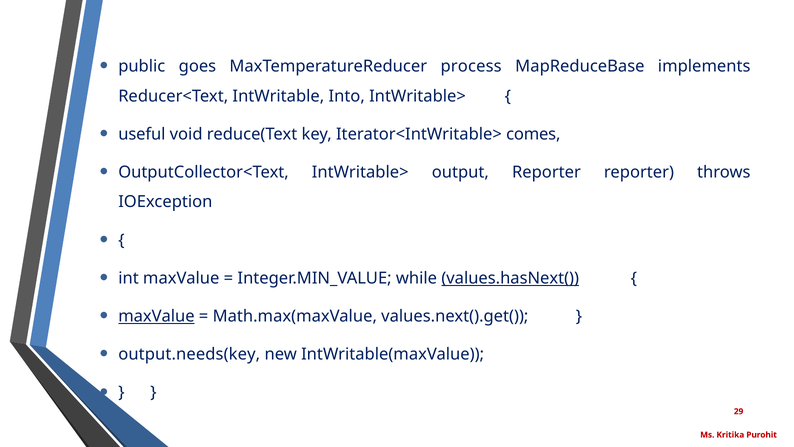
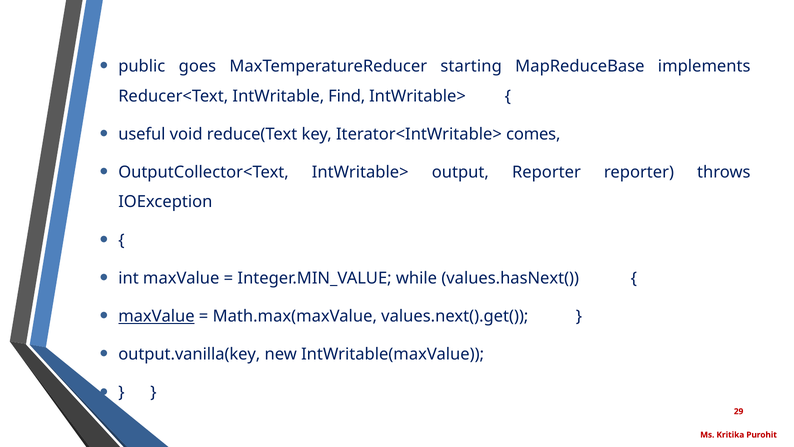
process: process -> starting (471, 66)
Into: Into -> Find (347, 96)
values.hasNext( underline: present -> none (510, 278)
output.needs(key: output.needs(key -> output.vanilla(key (189, 354)
